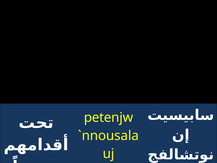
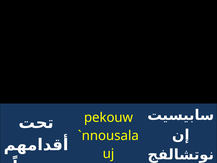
petenjw: petenjw -> pekouw (109, 117)
